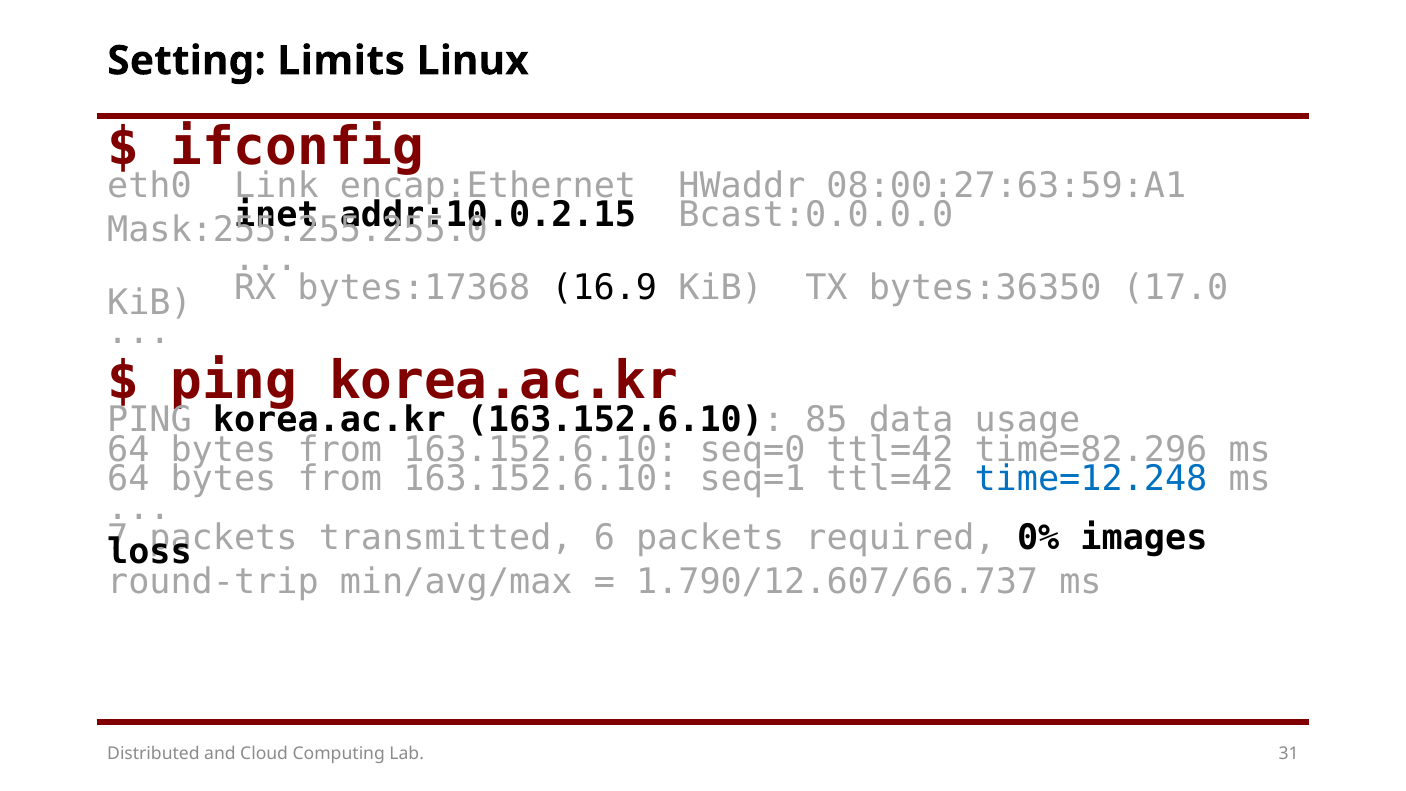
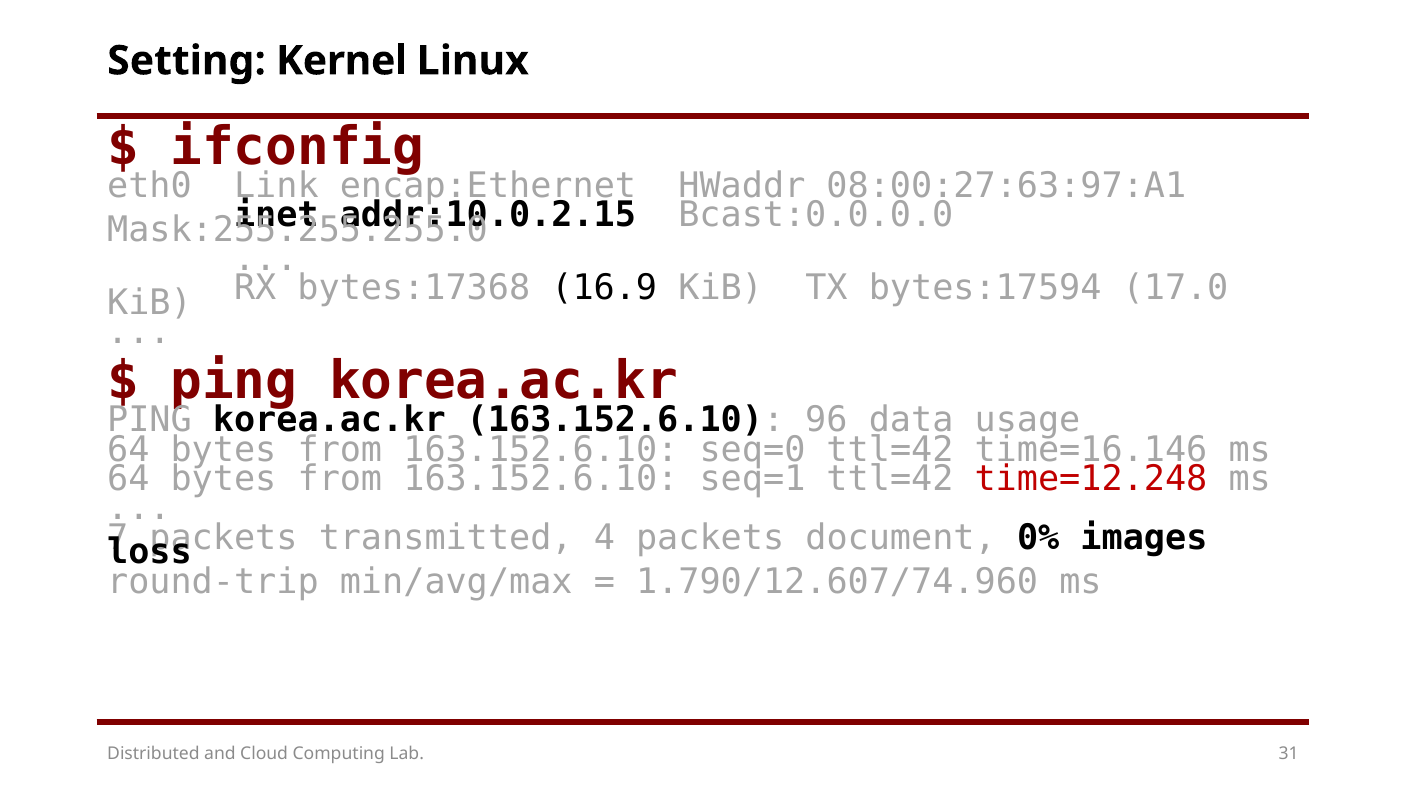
Limits: Limits -> Kernel (342, 61)
08:00:27:63:59:A1: 08:00:27:63:59:A1 -> 08:00:27:63:97:A1 (1006, 186)
bytes:36350: bytes:36350 -> bytes:17594 (985, 288)
85: 85 -> 96 (826, 420)
time=82.296: time=82.296 -> time=16.146 (1091, 449)
time=12.248 colour: blue -> red (1091, 479)
6: 6 -> 4 (604, 537)
required: required -> document (901, 537)
1.790/12.607/66.737: 1.790/12.607/66.737 -> 1.790/12.607/74.960 (837, 581)
